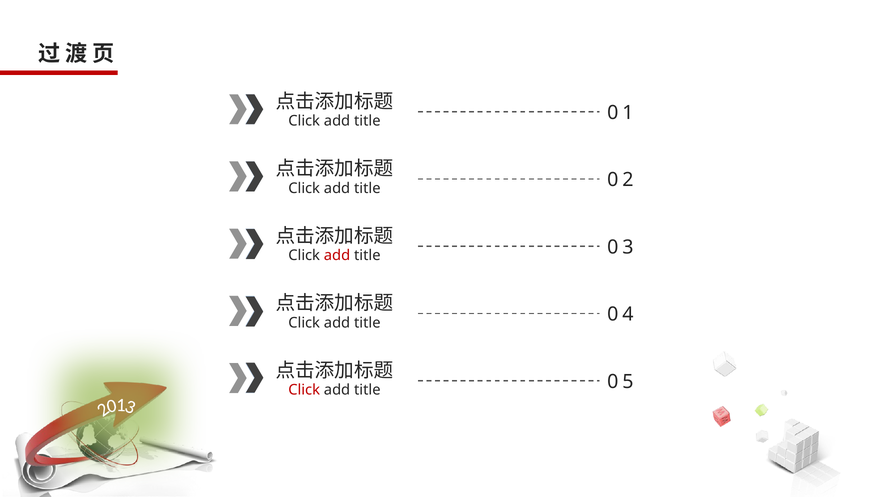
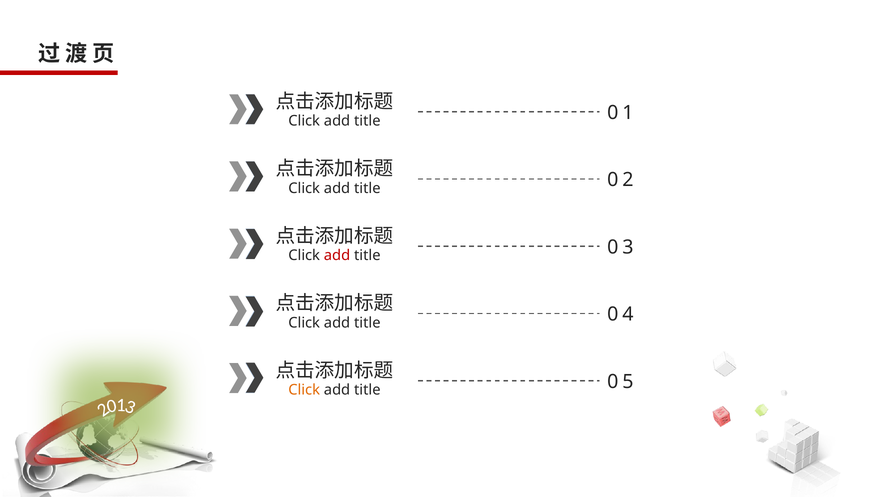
Click colour: red -> orange (304, 390)
